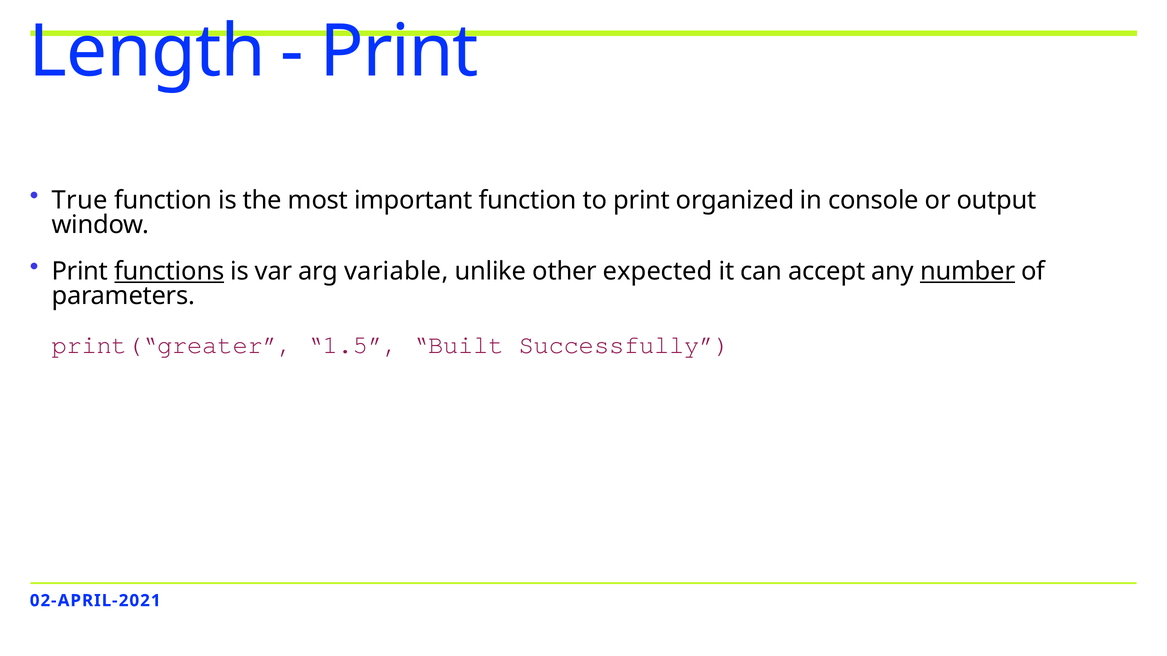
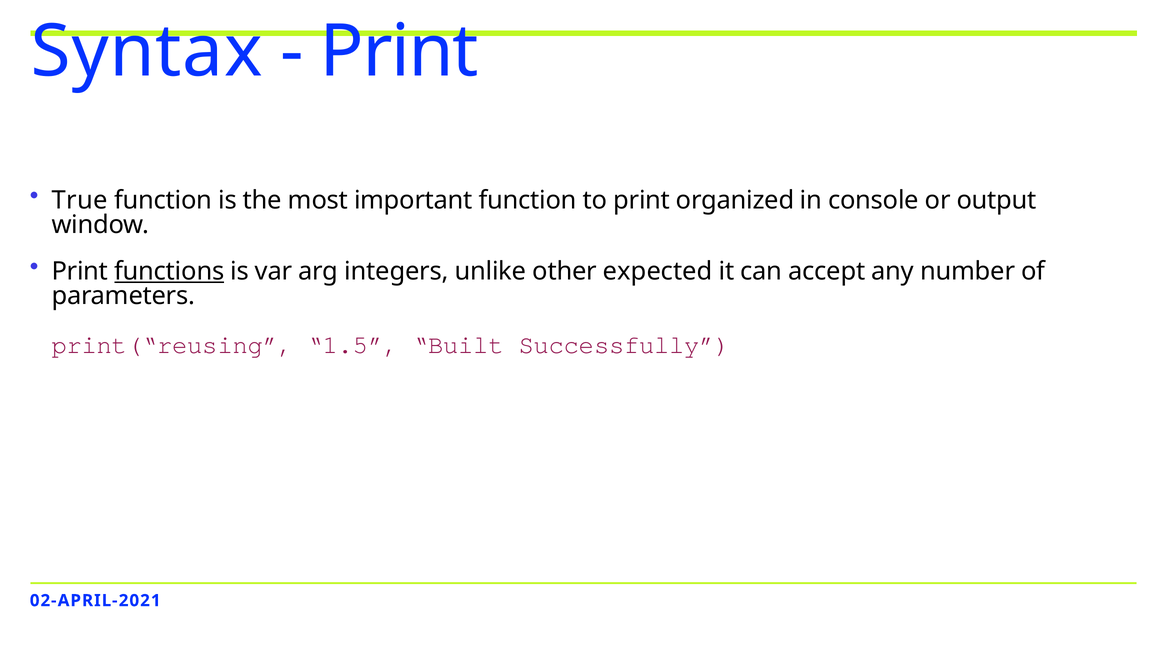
Length: Length -> Syntax (147, 52)
variable: variable -> integers (397, 271)
number underline: present -> none (968, 271)
print(“greater: print(“greater -> print(“reusing (172, 345)
